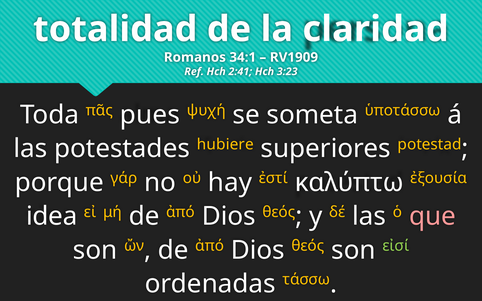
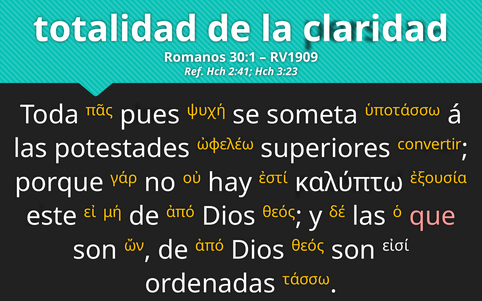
34:1: 34:1 -> 30:1 (243, 57)
hubiere: hubiere -> ὠφελέω (225, 144)
potestad: potestad -> convertir (430, 144)
idea: idea -> este (52, 216)
εἰσί colour: light green -> white (396, 246)
